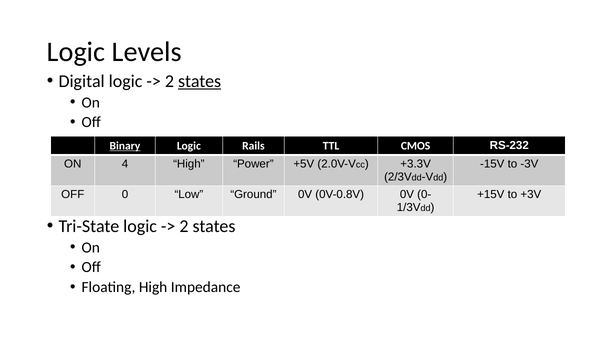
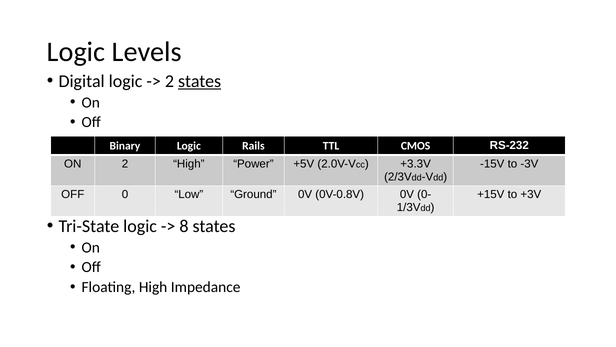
Binary underline: present -> none (125, 146)
ON 4: 4 -> 2 (125, 164)
2: 2 -> 8 (184, 226)
